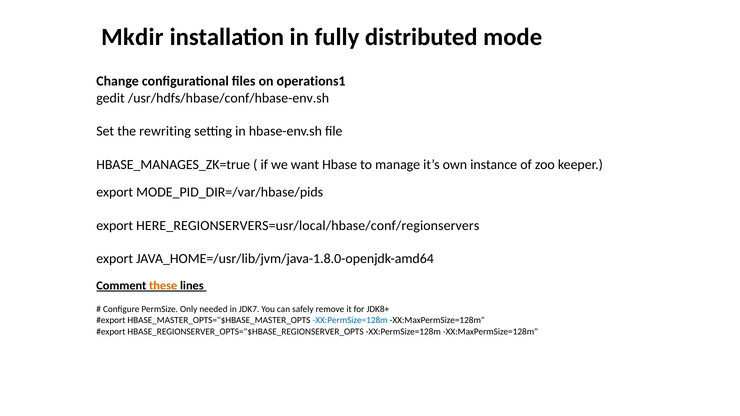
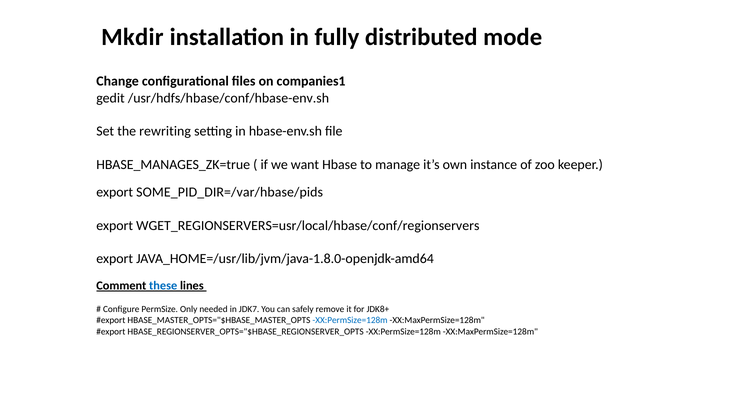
operations1: operations1 -> companies1 (311, 81)
MODE_PID_DIR=/var/hbase/pids: MODE_PID_DIR=/var/hbase/pids -> SOME_PID_DIR=/var/hbase/pids (230, 192)
HERE_REGIONSERVERS=usr/local/hbase/conf/regionservers: HERE_REGIONSERVERS=usr/local/hbase/conf/regionservers -> WGET_REGIONSERVERS=usr/local/hbase/conf/regionservers (308, 226)
these colour: orange -> blue (163, 286)
